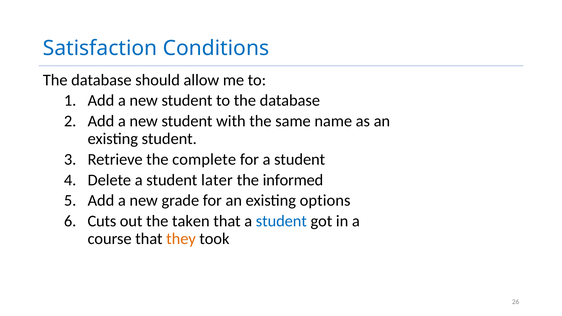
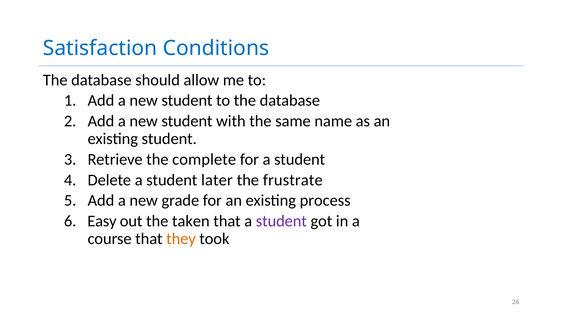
informed: informed -> frustrate (293, 180)
options: options -> process (325, 201)
Cuts: Cuts -> Easy (102, 221)
student colour: blue -> purple (281, 221)
